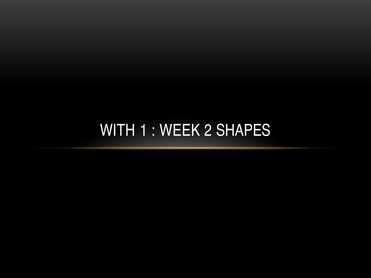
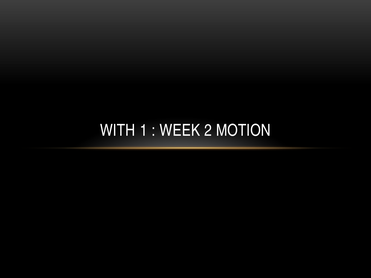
SHAPES: SHAPES -> MOTION (243, 130)
